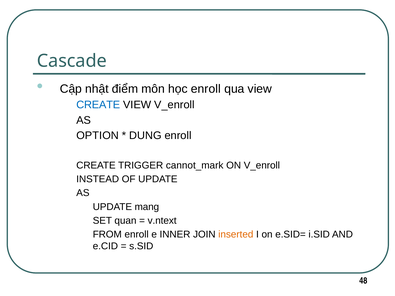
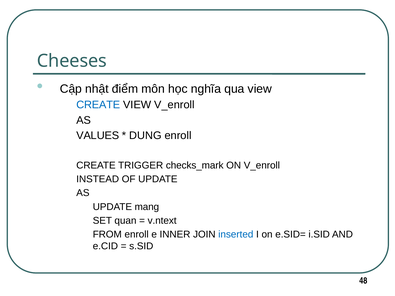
Cascade: Cascade -> Cheeses (72, 61)
học enroll: enroll -> nghĩa (206, 89)
OPTION: OPTION -> VALUES (98, 136)
cannot_mark: cannot_mark -> checks_mark (195, 165)
inserted colour: orange -> blue (236, 235)
